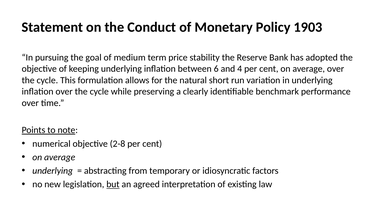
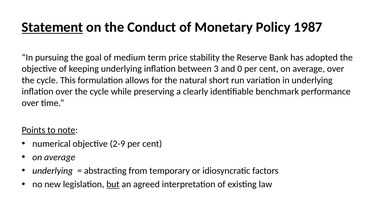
Statement underline: none -> present (52, 27)
1903: 1903 -> 1987 (308, 27)
6: 6 -> 3 (216, 69)
4: 4 -> 0 (240, 69)
2-8: 2-8 -> 2-9 (118, 143)
